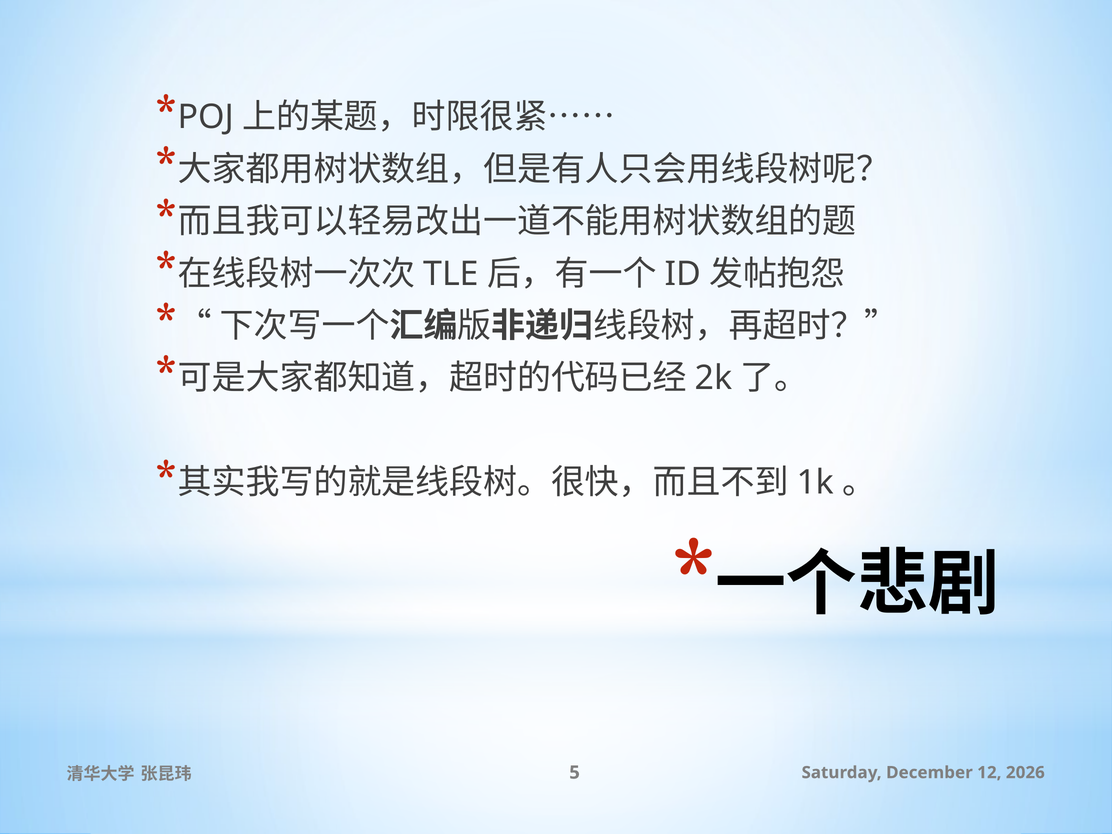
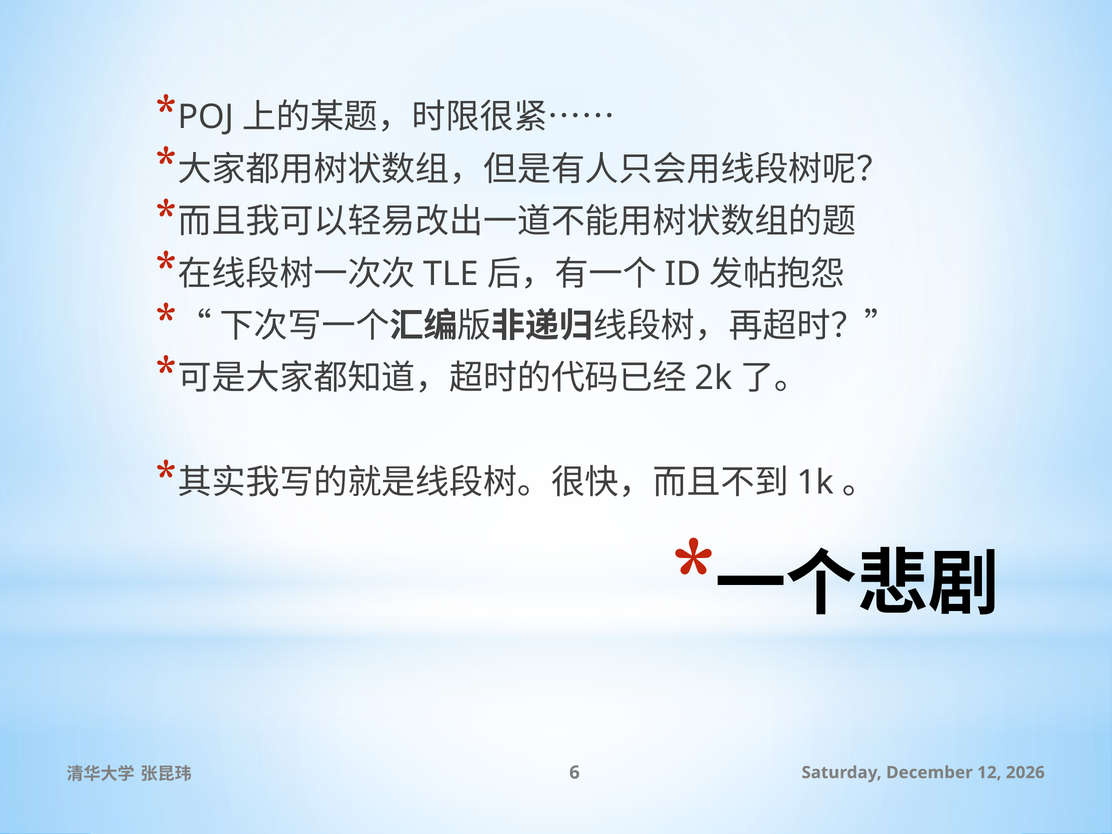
5: 5 -> 6 (575, 773)
